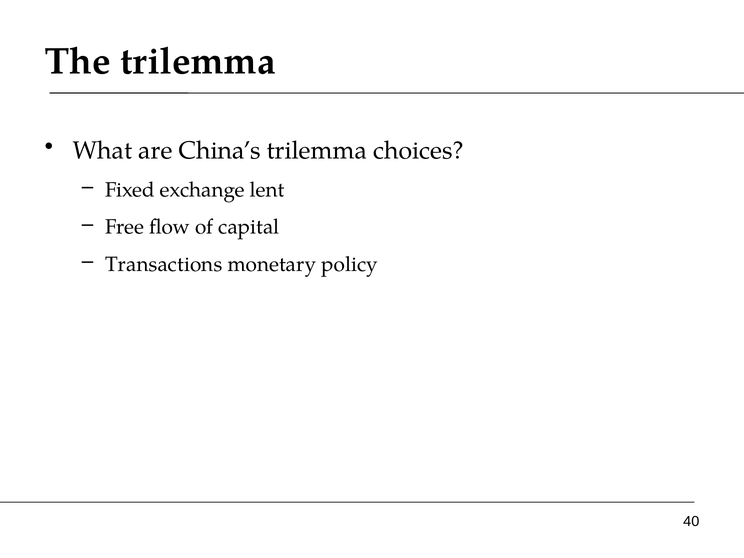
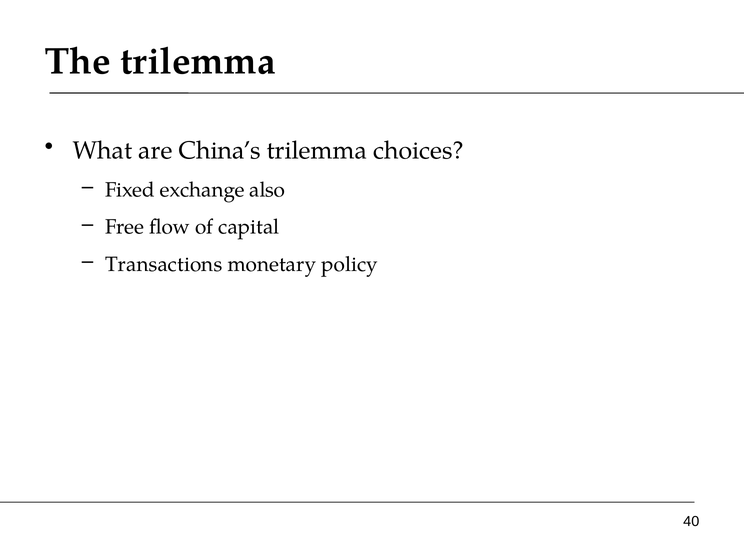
lent: lent -> also (267, 190)
